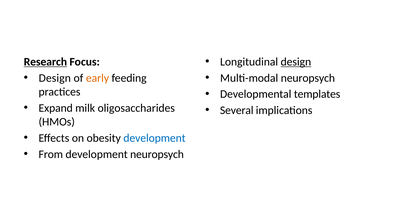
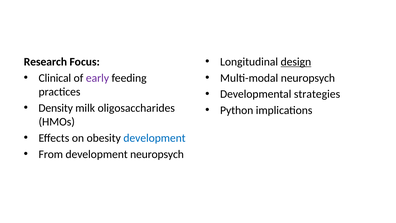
Research underline: present -> none (45, 62)
Design: Design -> Clinical (55, 78)
early colour: orange -> purple (97, 78)
templates: templates -> strategies (317, 94)
Expand: Expand -> Density (56, 108)
Several: Several -> Python (237, 110)
